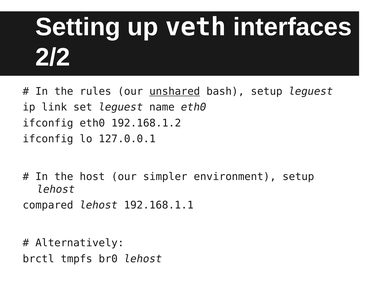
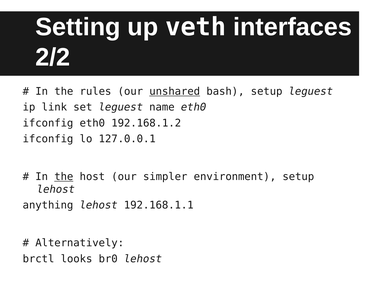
the underline: none -> present (64, 176)
compared: compared -> anything (48, 205)
tmpfs: tmpfs -> looks (77, 258)
